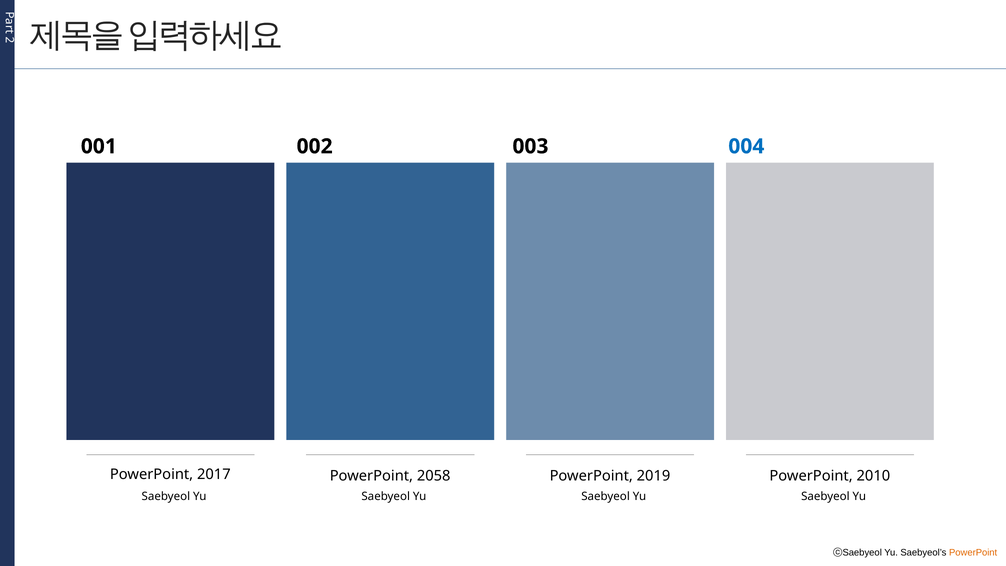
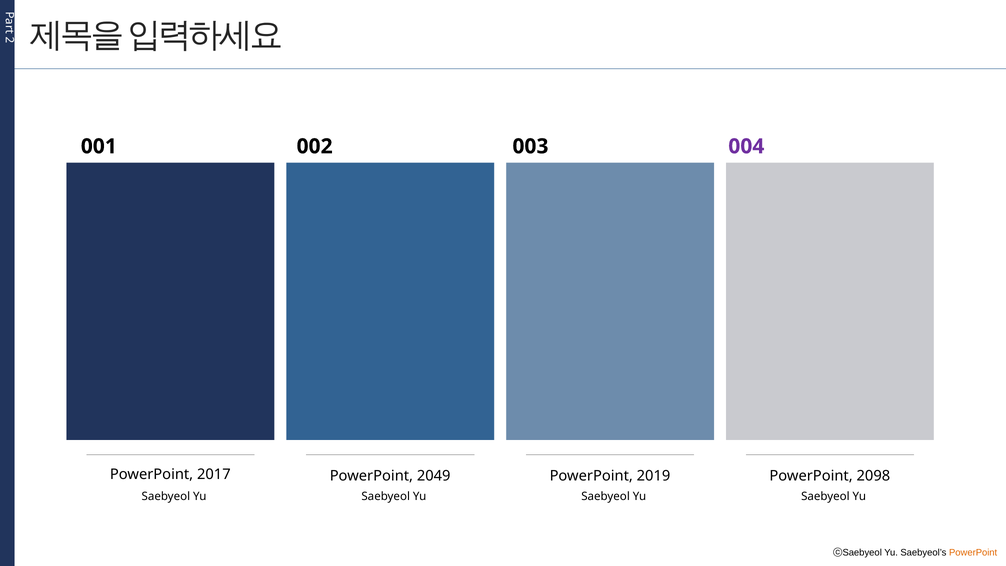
004 colour: blue -> purple (746, 146)
2058: 2058 -> 2049 (434, 476)
2010: 2010 -> 2098 (873, 476)
